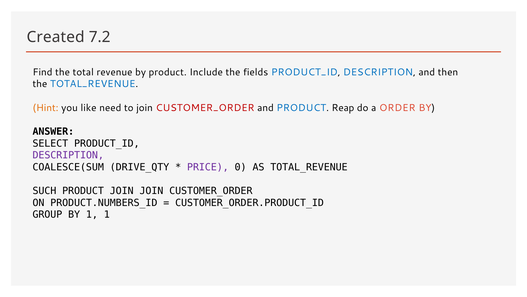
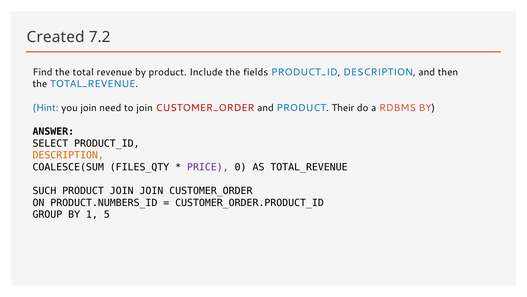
Hint colour: orange -> blue (46, 108)
you like: like -> join (89, 108)
Reap: Reap -> Their (343, 108)
ORDER: ORDER -> RDBMS (397, 108)
DESCRIPTION colour: purple -> orange (68, 155)
DRIVE_QTY: DRIVE_QTY -> FILES_QTY (140, 167)
1 1: 1 -> 5 (107, 214)
